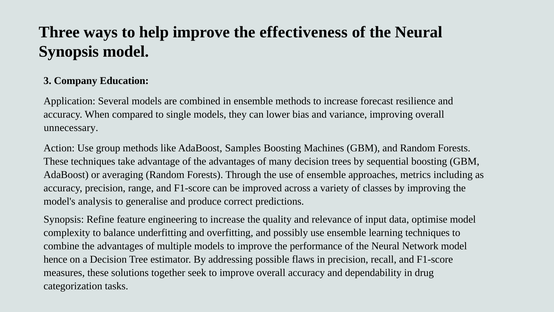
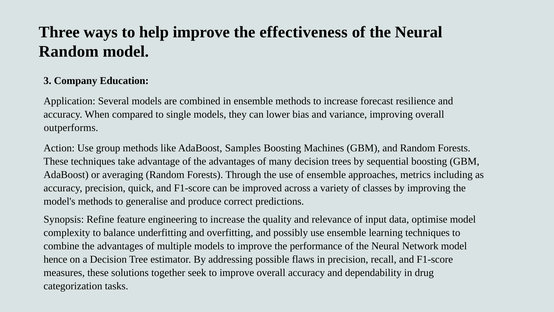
Synopsis: Synopsis -> Random (69, 51)
unnecessary: unnecessary -> outperforms (71, 128)
range: range -> quick (141, 188)
model's analysis: analysis -> methods (95, 201)
